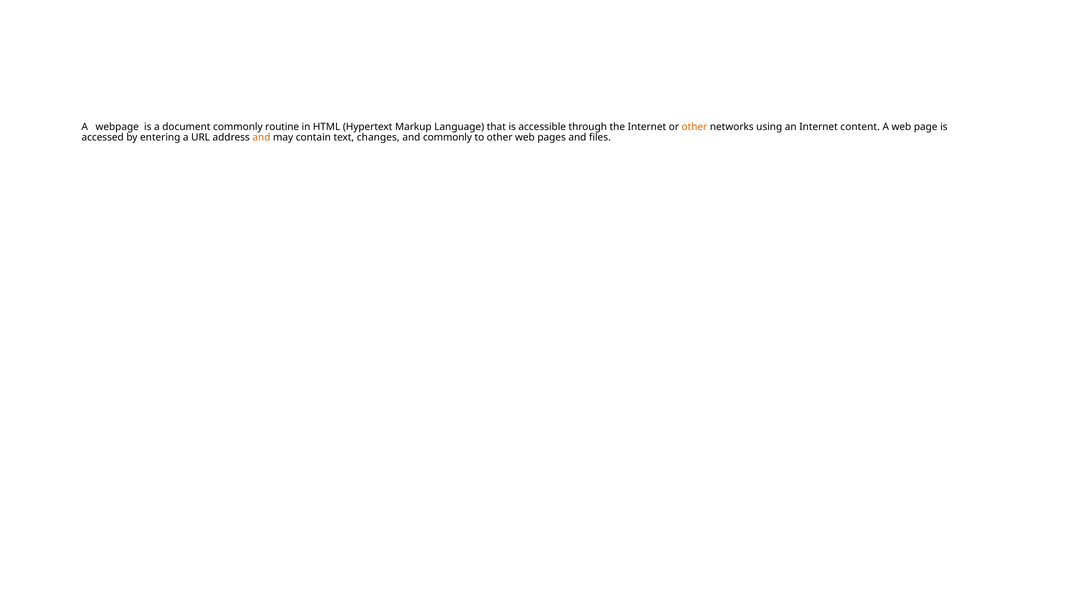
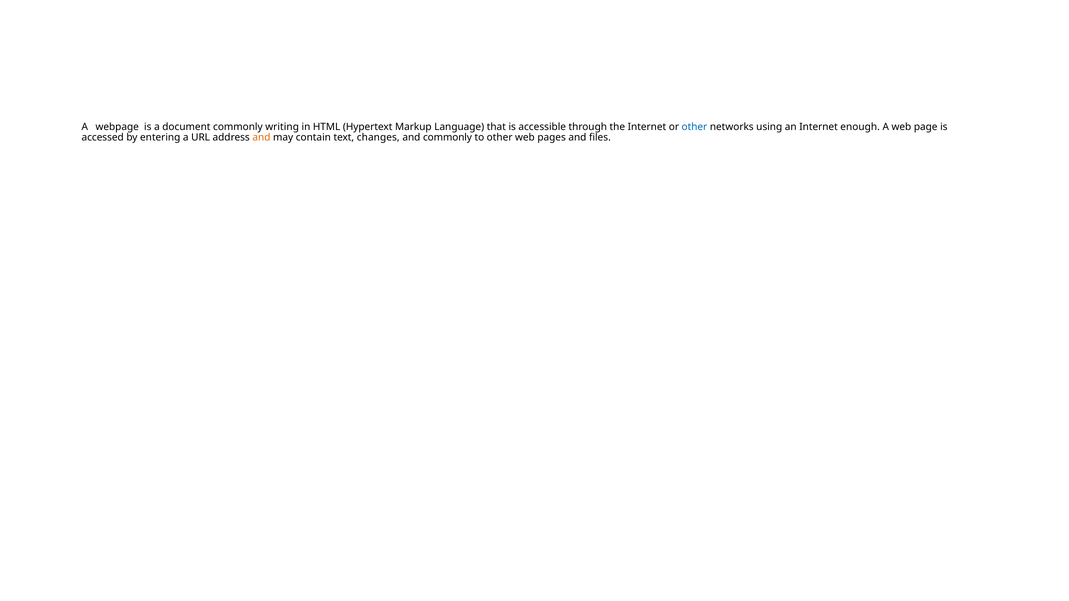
routine: routine -> writing (282, 127)
other colour: orange -> blue (694, 127)
content: content -> enough (860, 127)
